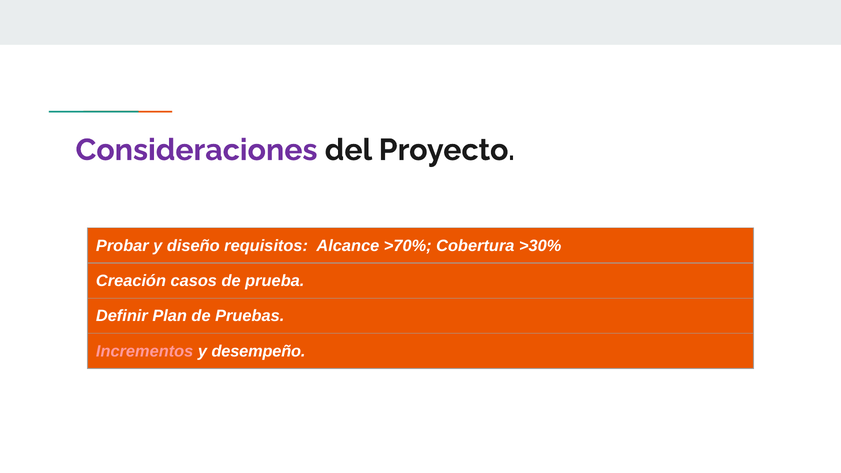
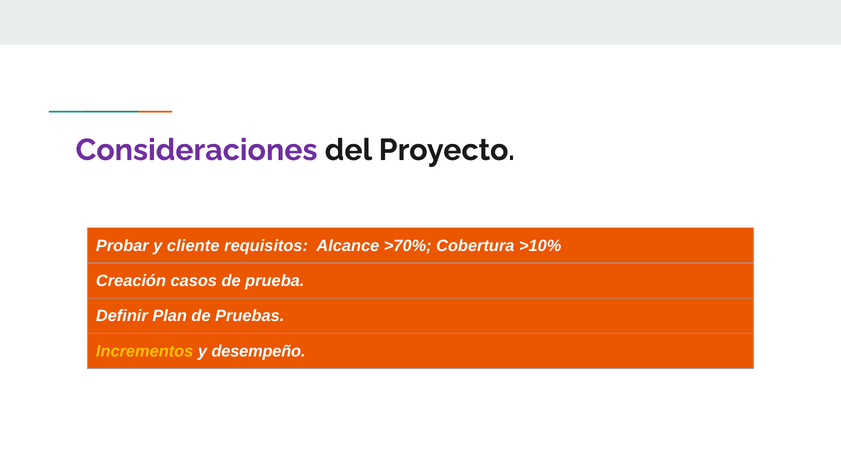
diseño: diseño -> cliente (193, 246)
>30%: >30% -> >10% (540, 246)
Incrementos colour: pink -> yellow (145, 351)
